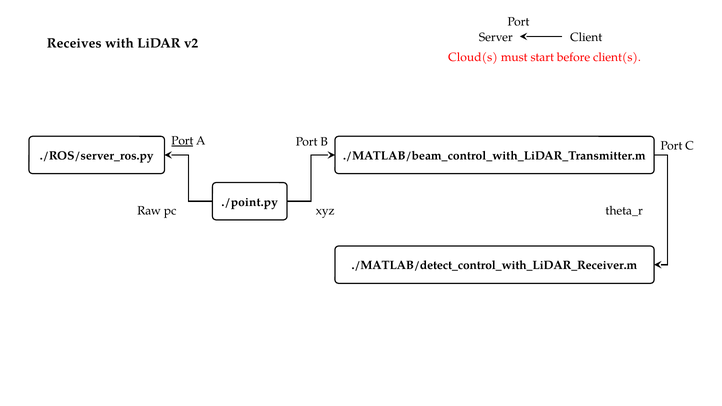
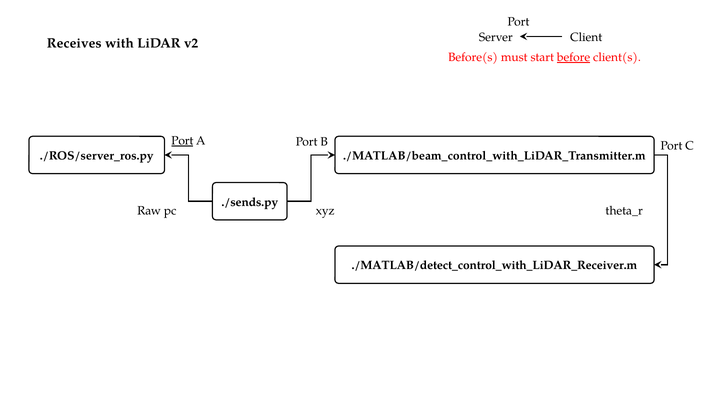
Cloud(s: Cloud(s -> Before(s (473, 57)
before underline: none -> present (574, 57)
./point.py: ./point.py -> ./sends.py (250, 202)
